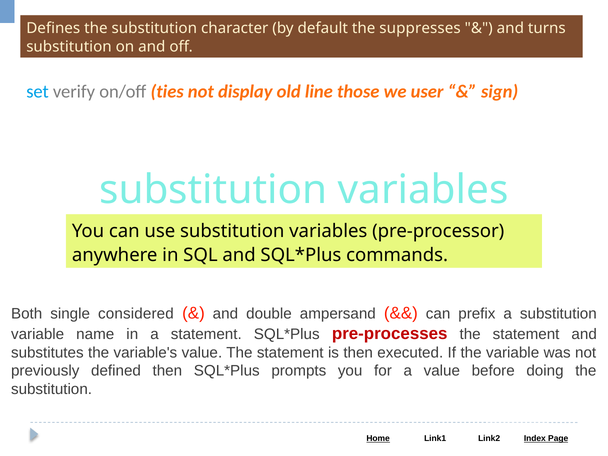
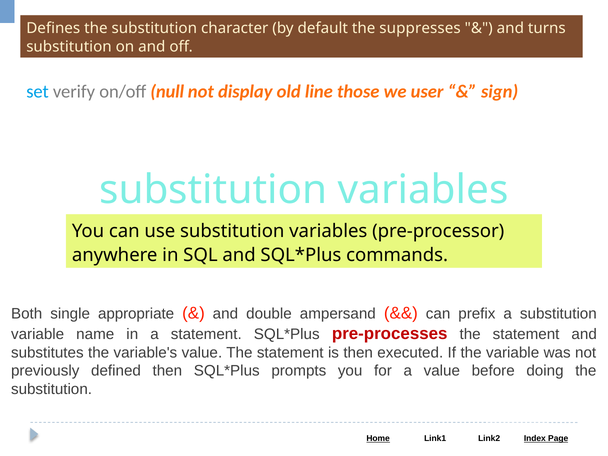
ties: ties -> null (167, 91)
considered: considered -> appropriate (136, 314)
